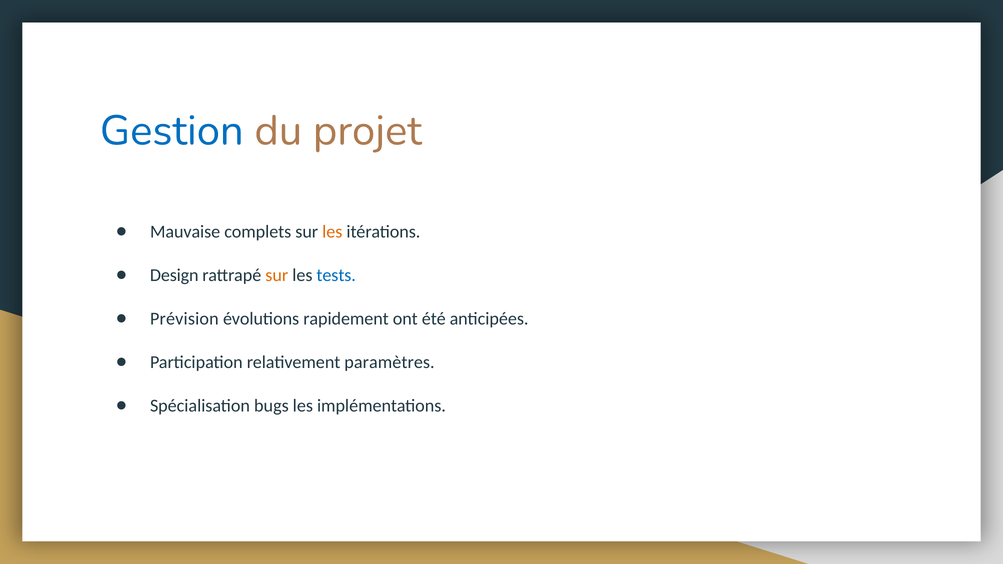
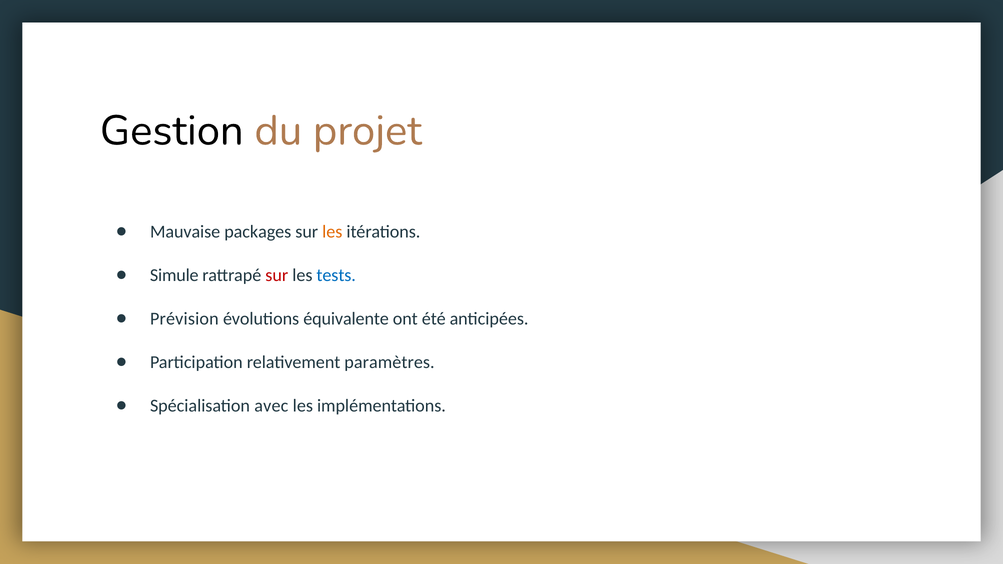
Gestion colour: blue -> black (172, 131)
complets: complets -> packages (258, 232)
Design: Design -> Simule (174, 275)
sur colour: orange -> red (277, 275)
rapidement: rapidement -> équivalente (346, 319)
bugs: bugs -> avec (271, 406)
